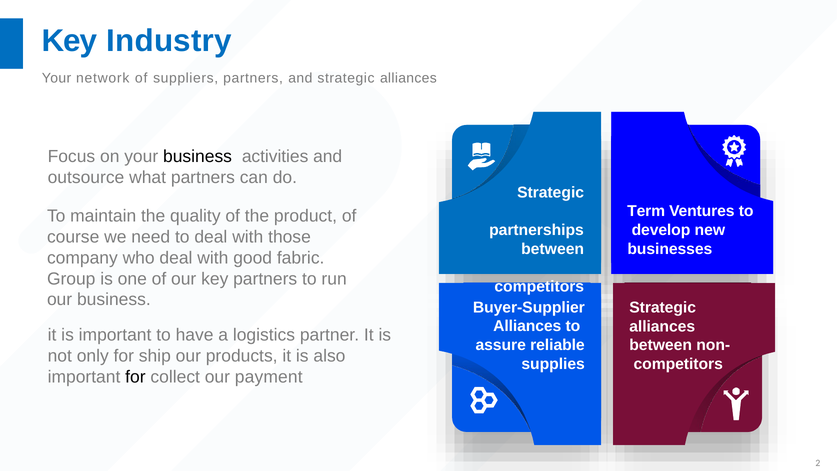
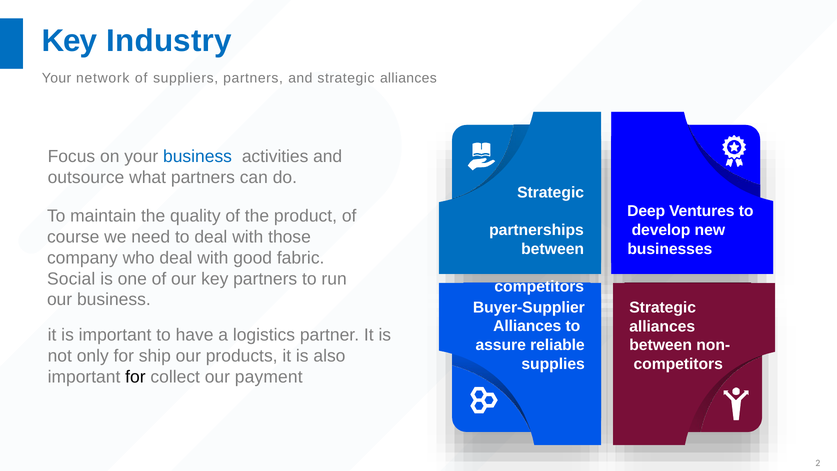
business colour: black -> blue (198, 157)
Term: Term -> Deep (646, 211)
Group: Group -> Social (71, 279)
